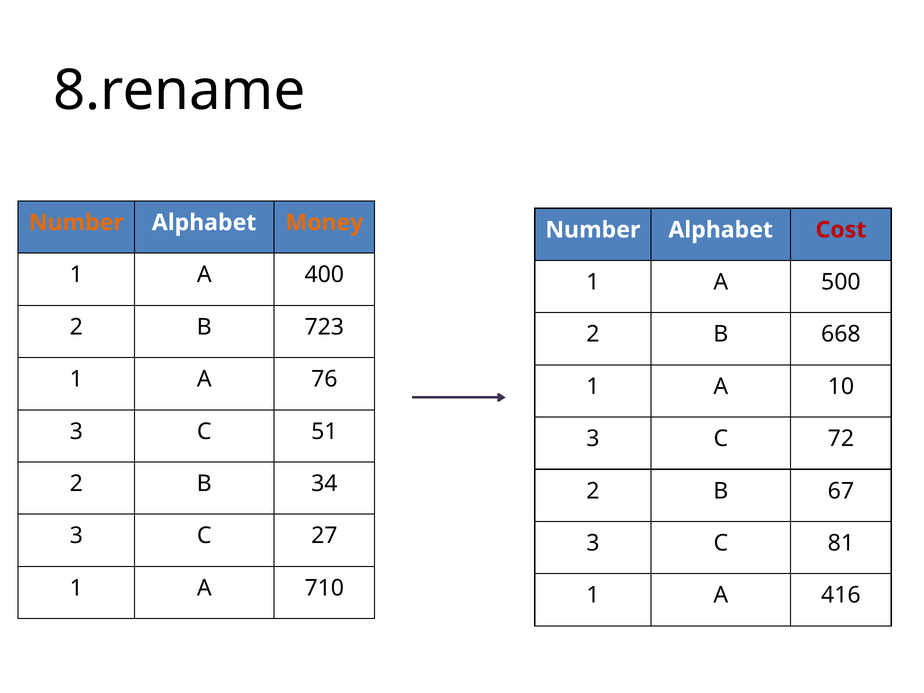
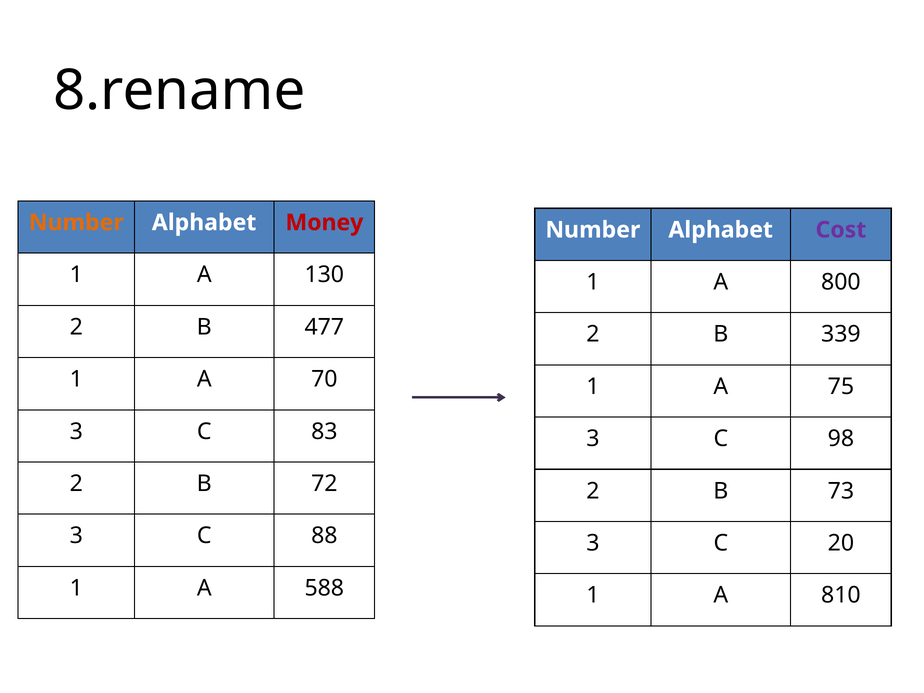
Money colour: orange -> red (324, 223)
Cost colour: red -> purple (841, 230)
400: 400 -> 130 (324, 275)
500: 500 -> 800 (841, 282)
723: 723 -> 477 (324, 327)
668: 668 -> 339 (841, 334)
76: 76 -> 70 (324, 379)
10: 10 -> 75 (841, 386)
51: 51 -> 83 (324, 431)
72: 72 -> 98 (841, 439)
34: 34 -> 72 (324, 484)
67: 67 -> 73 (841, 491)
27: 27 -> 88 (324, 536)
81: 81 -> 20 (841, 543)
710: 710 -> 588 (324, 588)
416: 416 -> 810 (841, 595)
